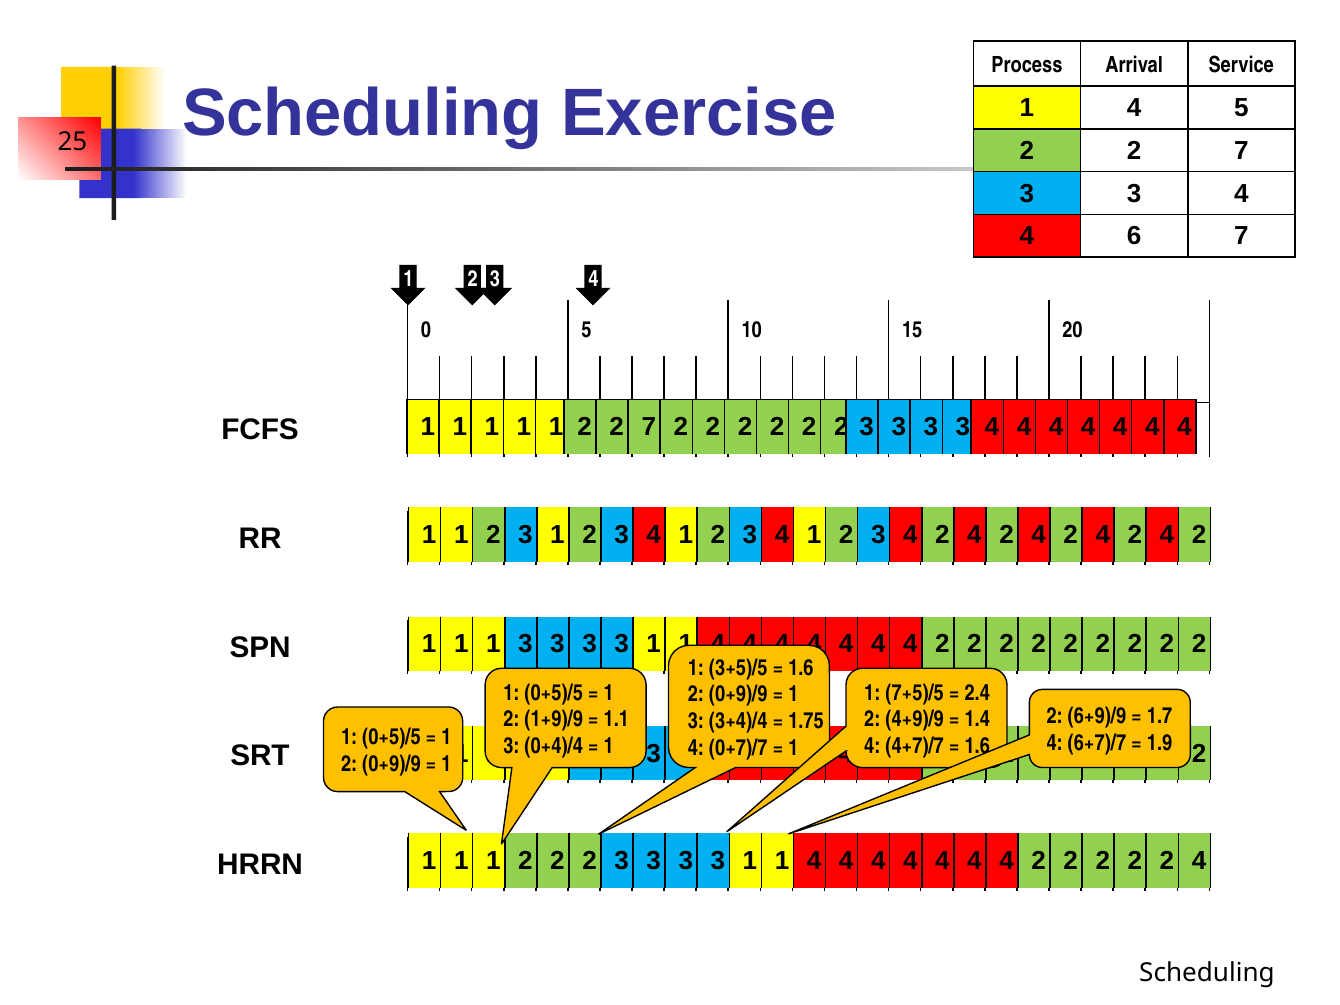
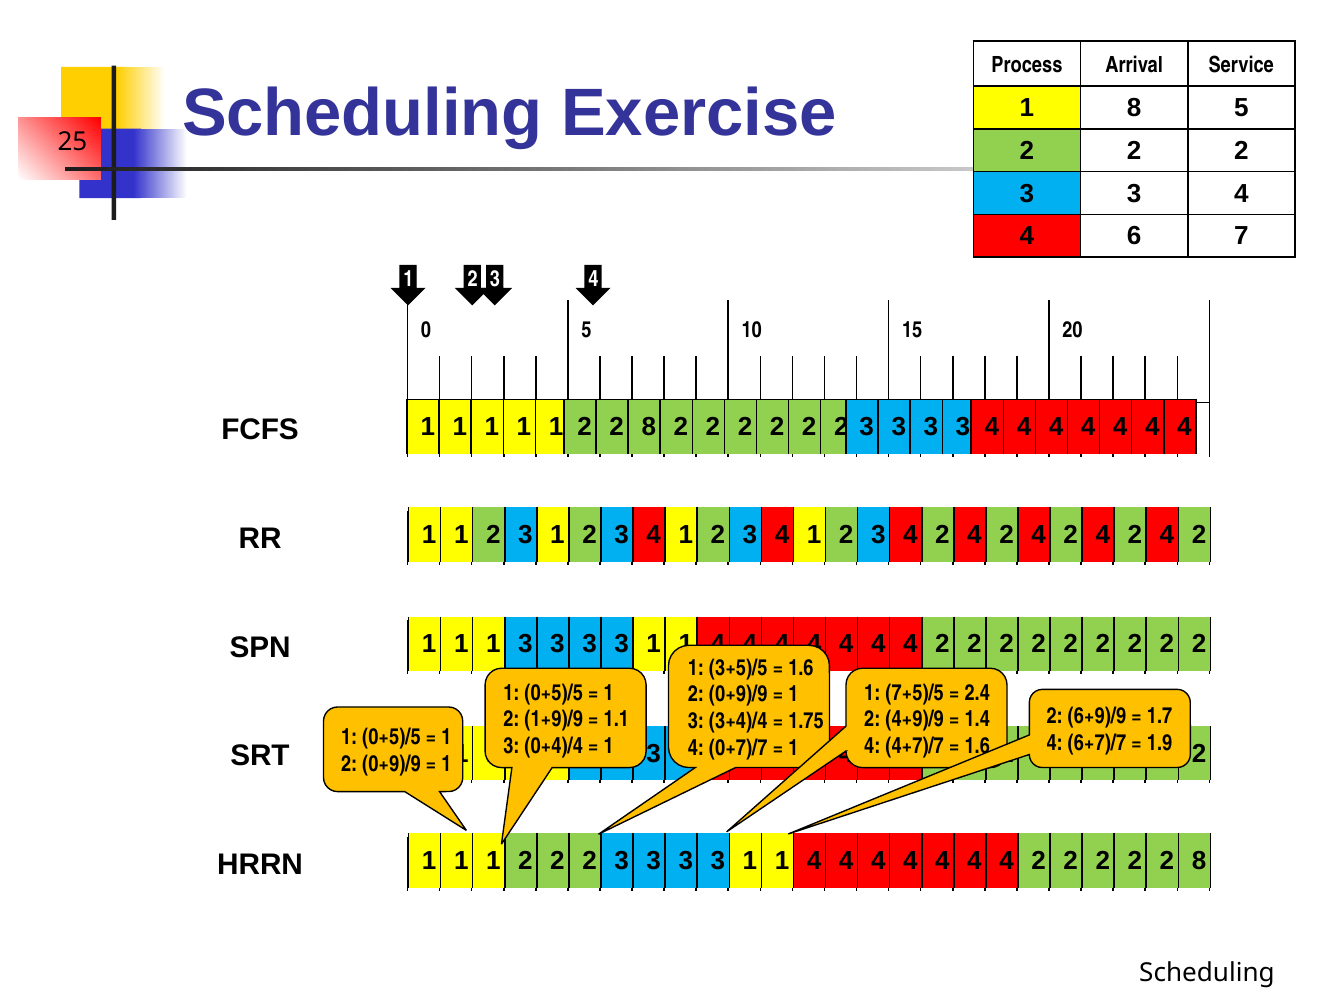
4: 4 -> 8 (1134, 108)
7: 7 -> 2 (1241, 151)
1 2 2 7: 7 -> 8 (649, 427)
2 2 2 4: 4 -> 8 (1199, 861)
